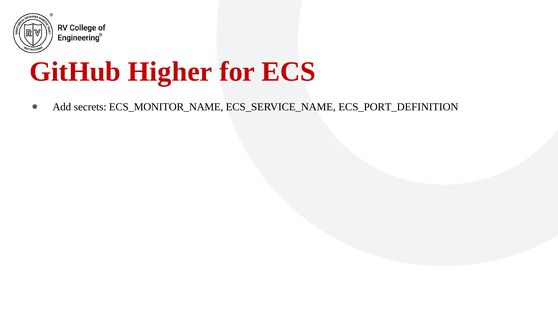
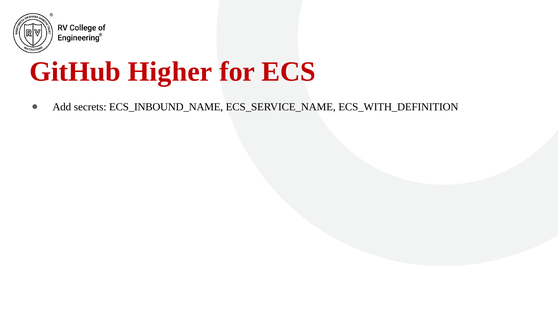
ECS_MONITOR_NAME: ECS_MONITOR_NAME -> ECS_INBOUND_NAME (166, 107)
ECS_PORT_DEFINITION: ECS_PORT_DEFINITION -> ECS_WITH_DEFINITION (398, 107)
